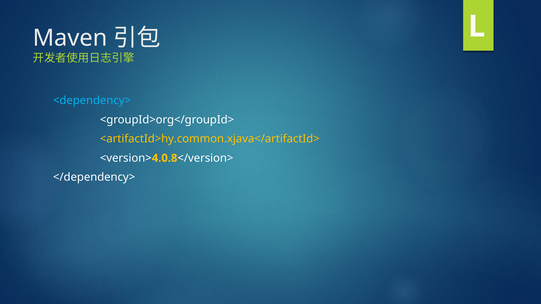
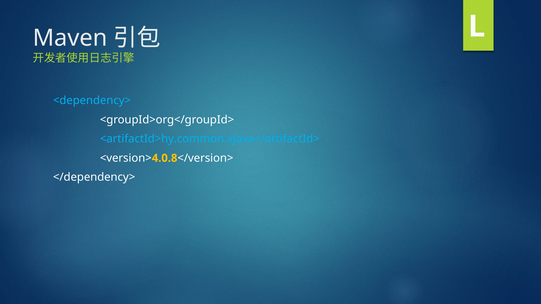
<artifactId>hy.common.xjava</artifactId> colour: yellow -> light blue (210, 139)
